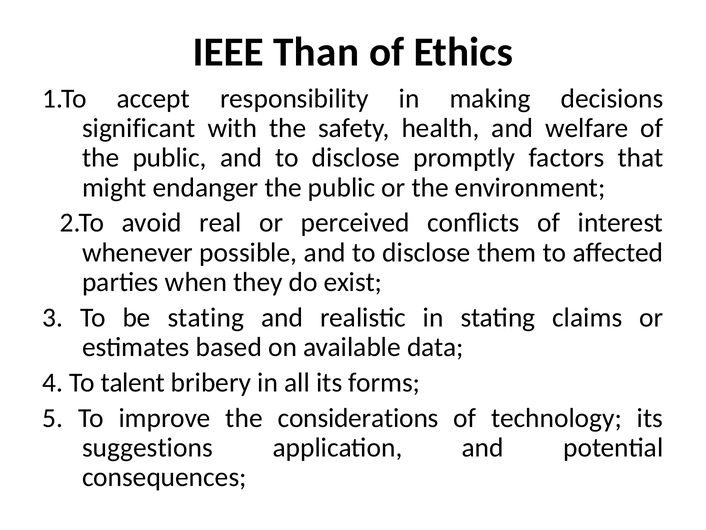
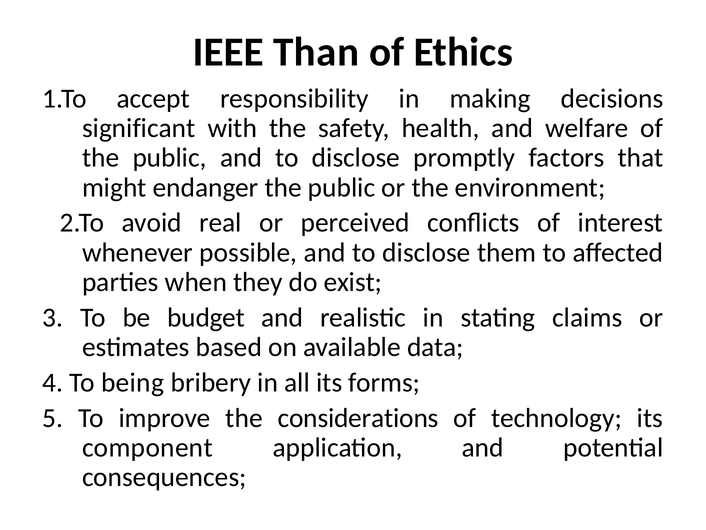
be stating: stating -> budget (206, 317)
talent: talent -> being (133, 382)
suggestions: suggestions -> component (147, 447)
